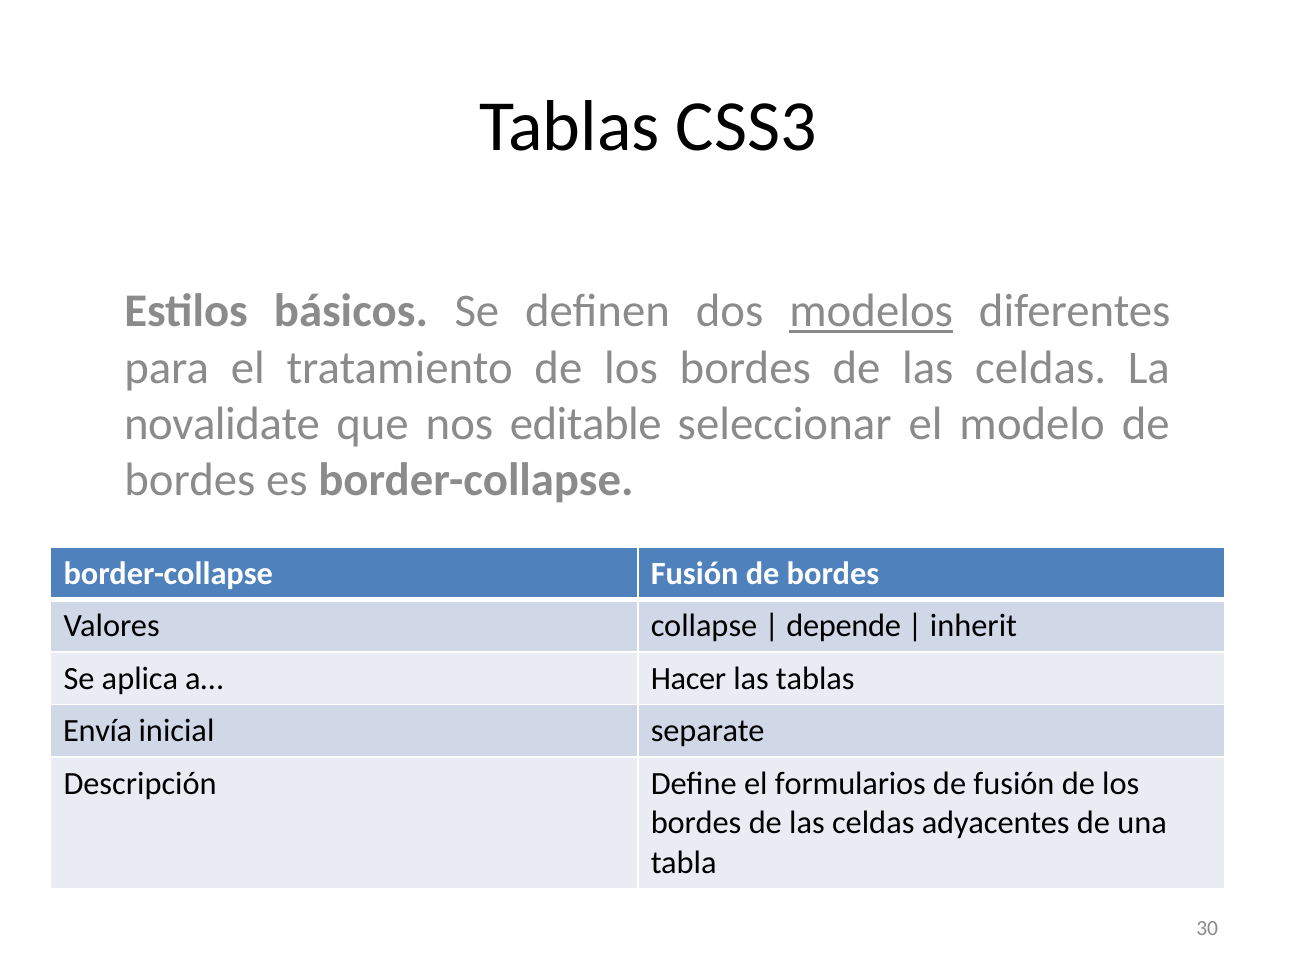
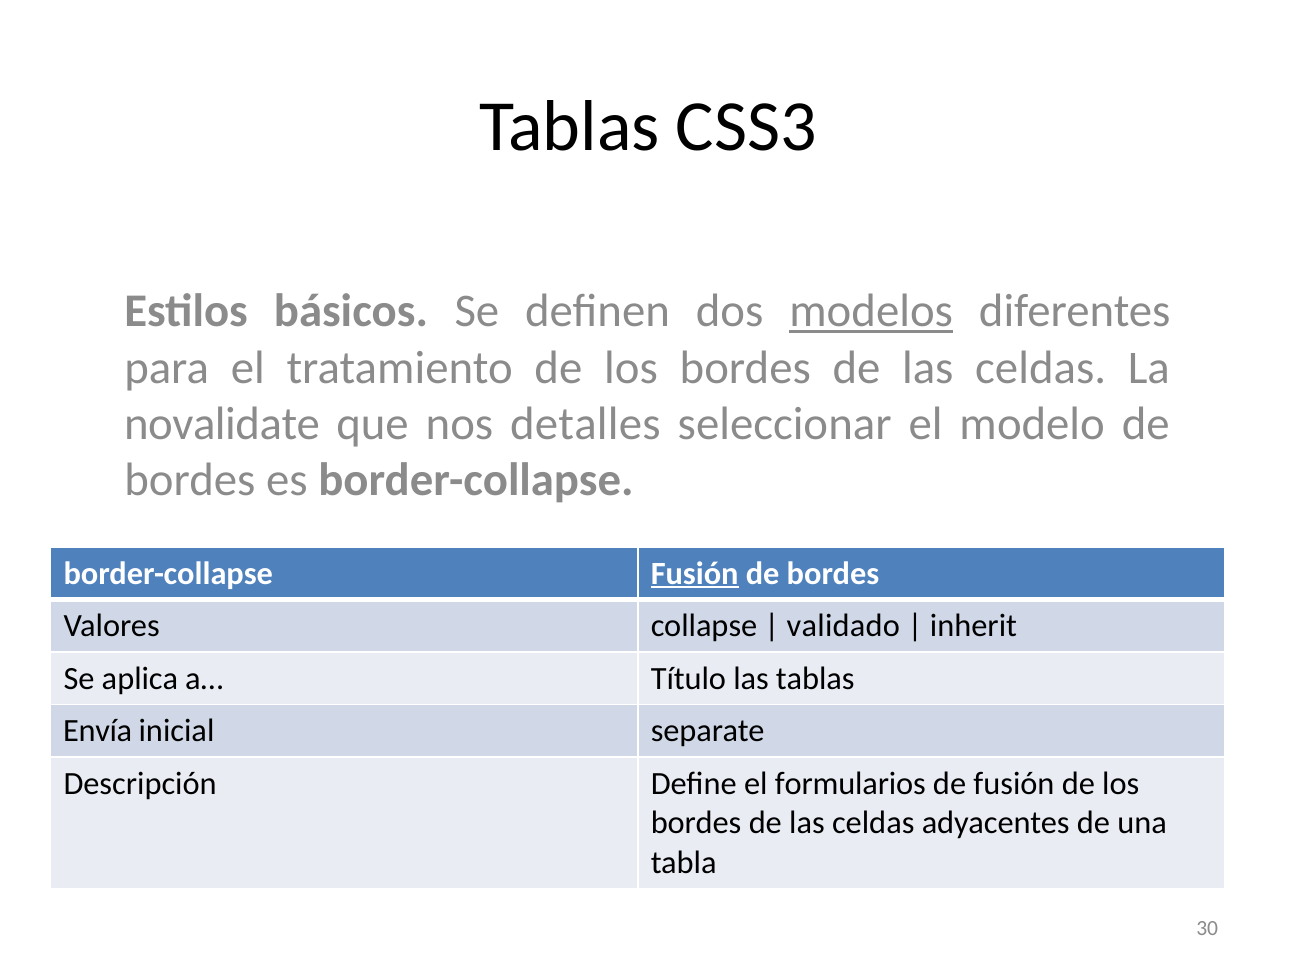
editable: editable -> detalles (585, 424)
Fusión underline: none -> present (695, 573)
depende: depende -> validado (843, 626)
Hacer: Hacer -> Título (688, 679)
